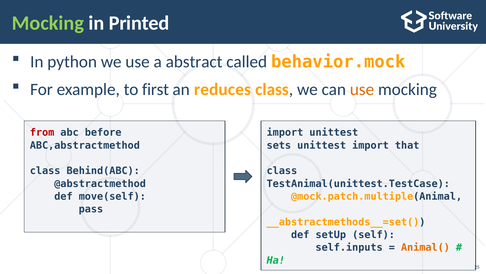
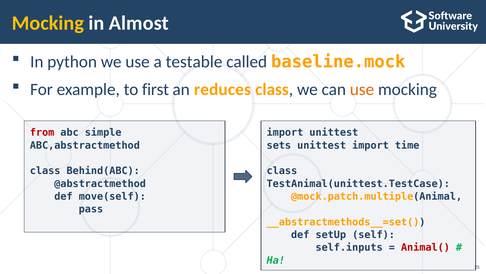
Mocking colour: light green -> yellow (48, 23)
Printed: Printed -> Almost (139, 23)
abstract: abstract -> testable (194, 62)
behavior.mock: behavior.mock -> baseline.mock (338, 62)
before: before -> simple (103, 132)
that: that -> time (407, 145)
Animal( colour: orange -> red (425, 247)
